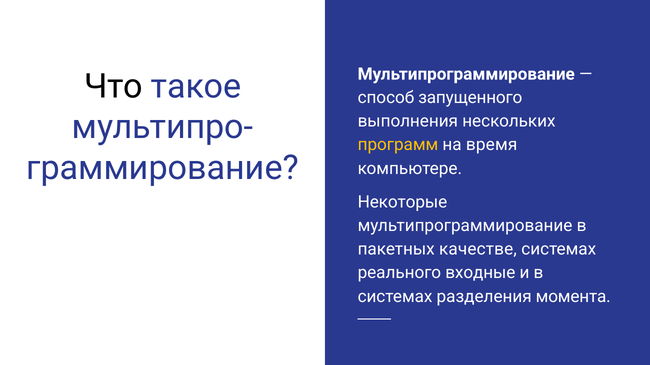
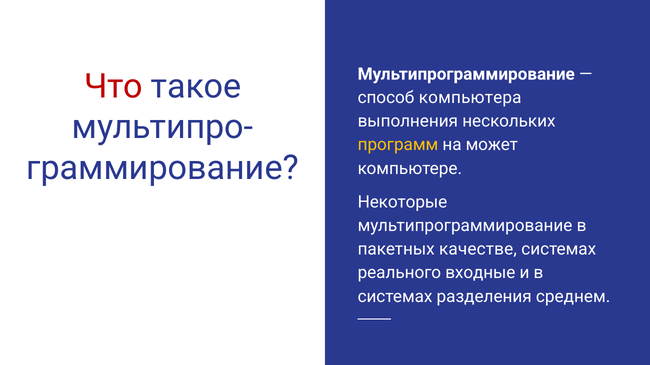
Что colour: black -> red (113, 86)
запущенного: запущенного -> компьютера (470, 98)
время: время -> может (492, 145)
момента: момента -> среднем (573, 297)
